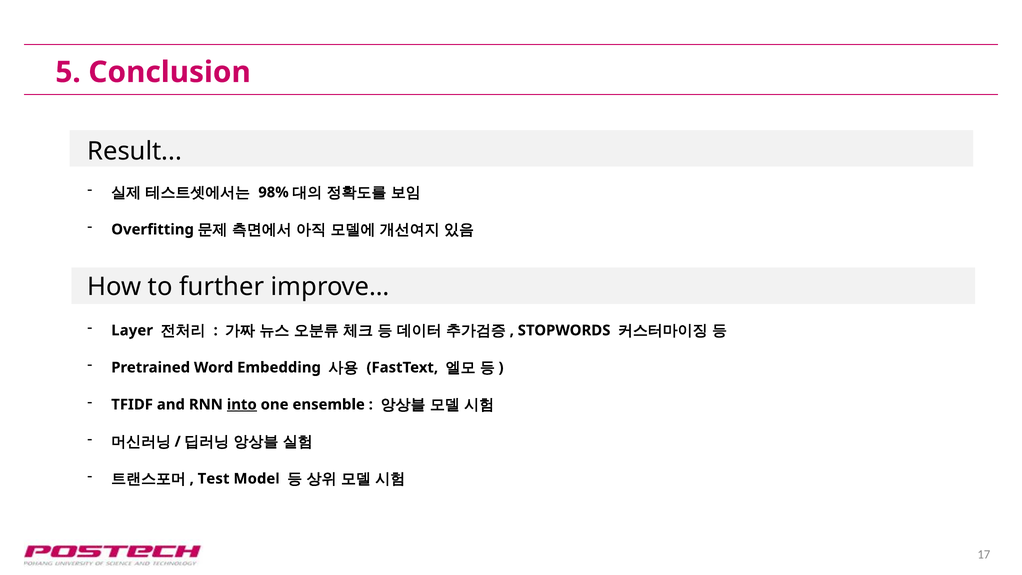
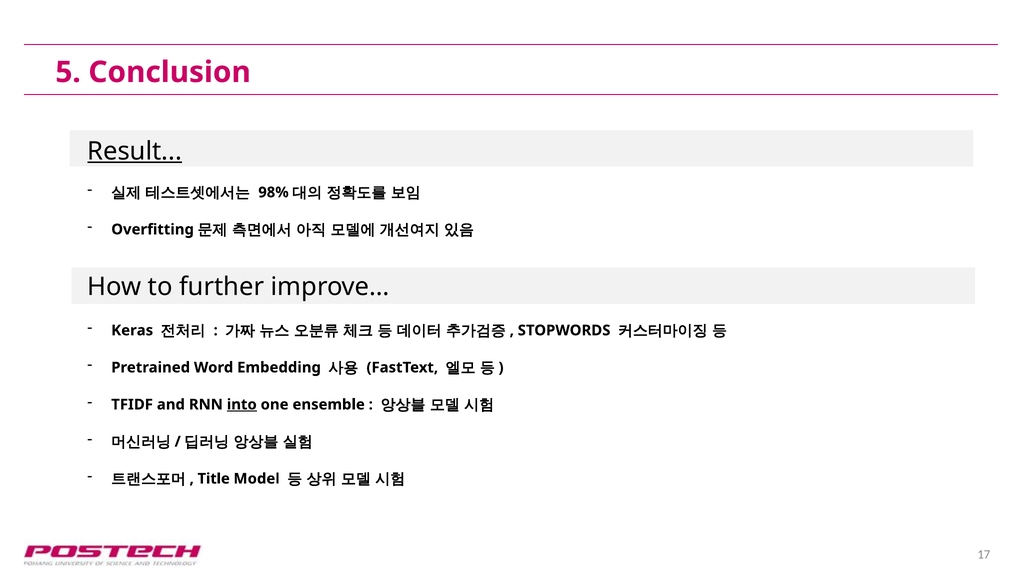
Result underline: none -> present (135, 151)
Layer: Layer -> Keras (132, 330)
Test: Test -> Title (214, 479)
